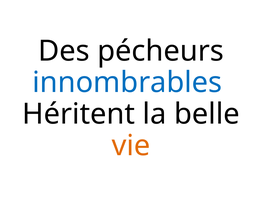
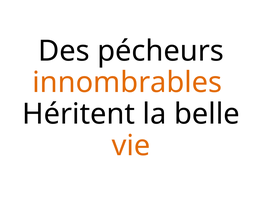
innombrables colour: blue -> orange (127, 82)
